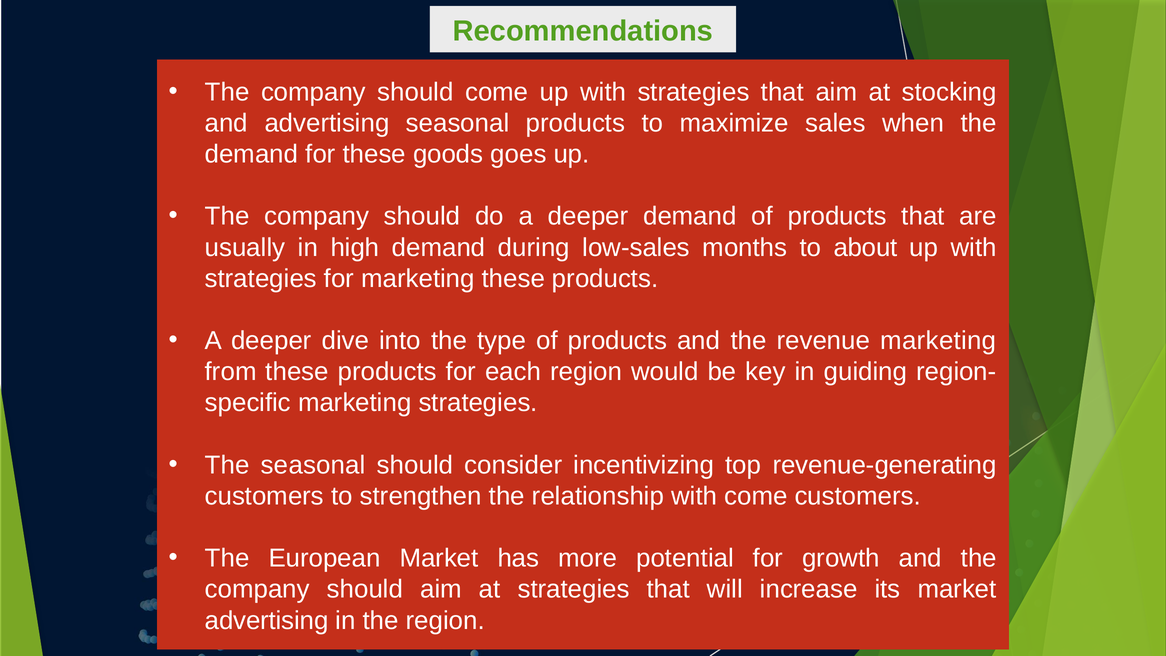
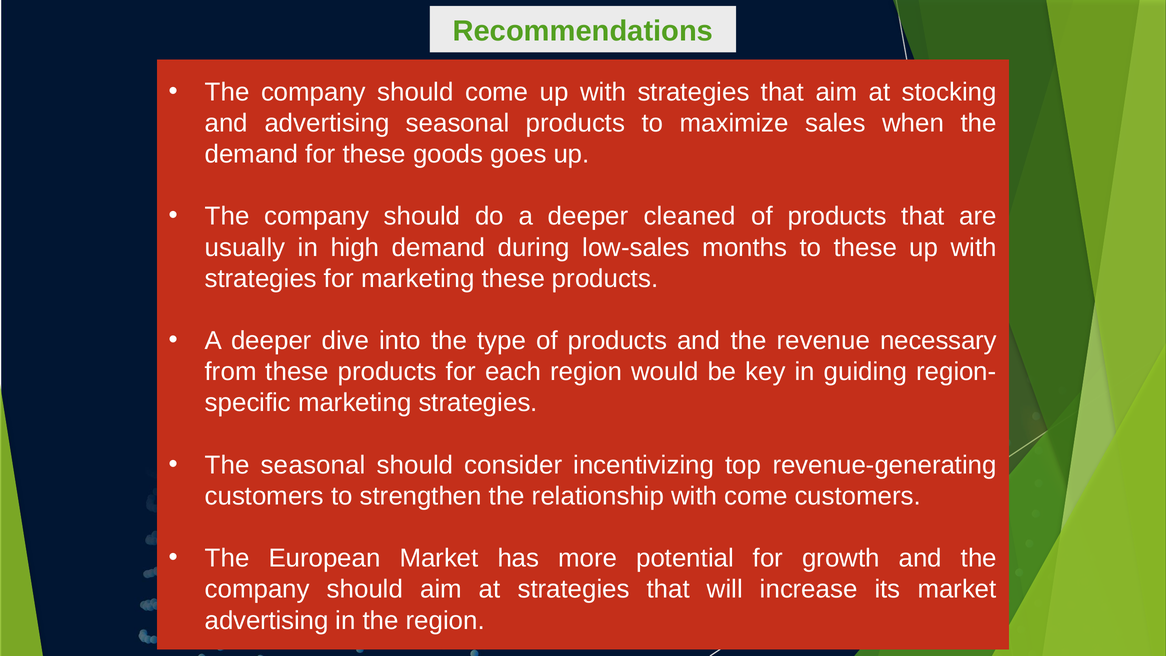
deeper demand: demand -> cleaned (690, 216)
to about: about -> these (865, 247)
revenue marketing: marketing -> necessary (939, 341)
